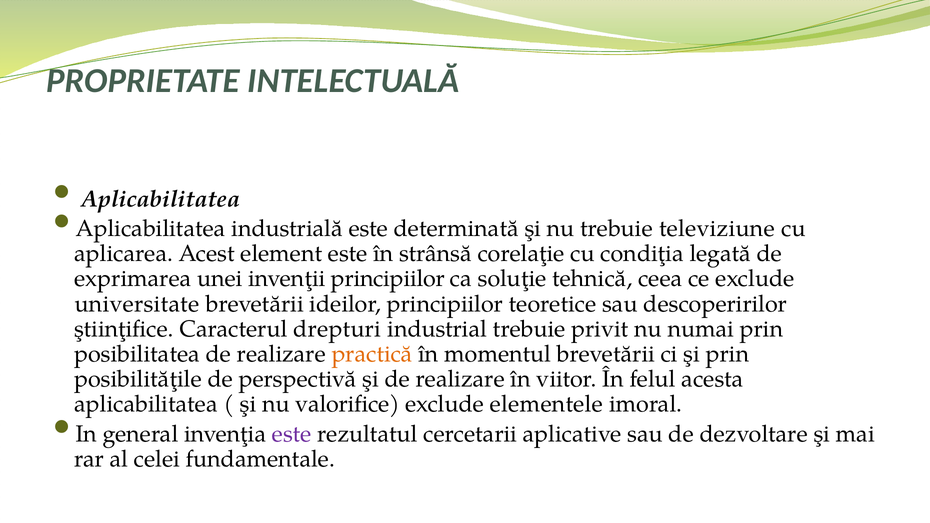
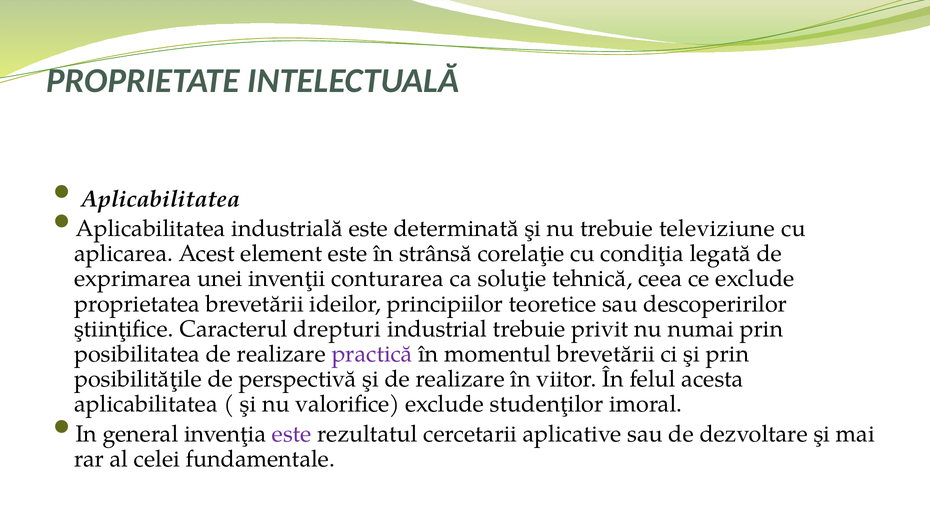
invenţii principiilor: principiilor -> conturarea (388, 279)
universitate: universitate -> proprietatea (137, 304)
practică colour: orange -> purple (372, 354)
elementele: elementele -> studenţilor (547, 404)
